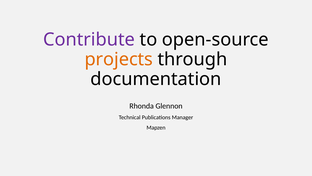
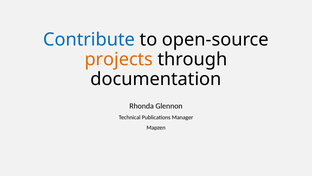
Contribute colour: purple -> blue (89, 40)
